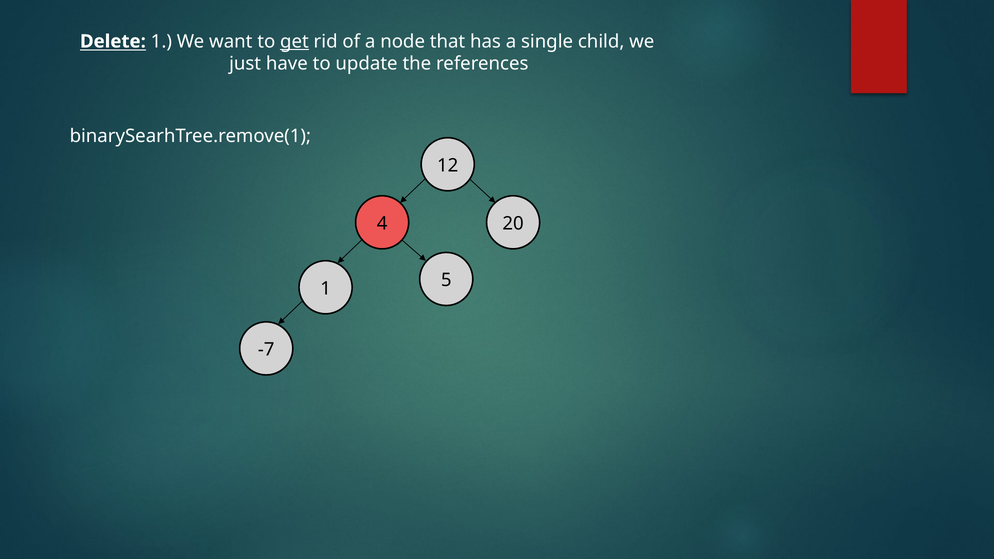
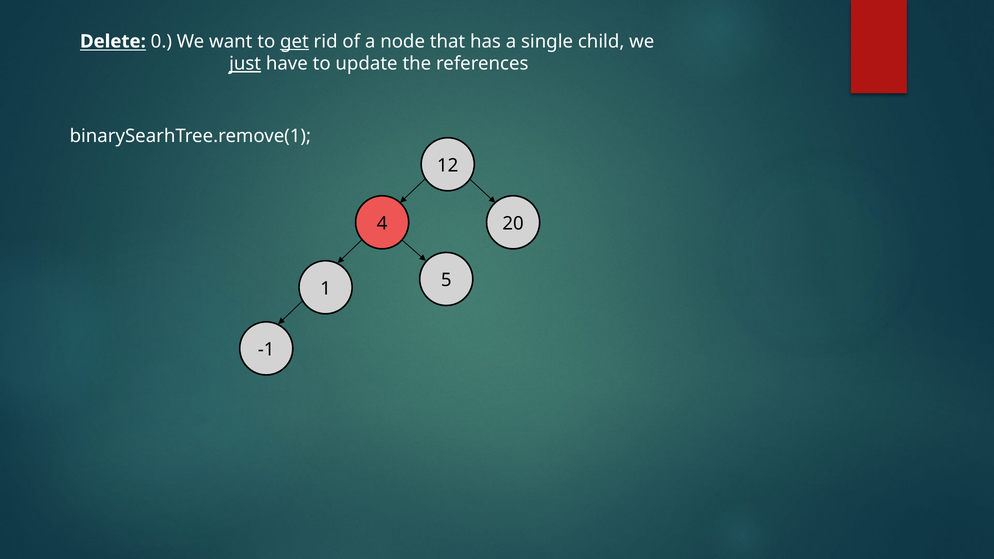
Delete 1: 1 -> 0 (161, 41)
just underline: none -> present (245, 64)
-7: -7 -> -1 (266, 350)
